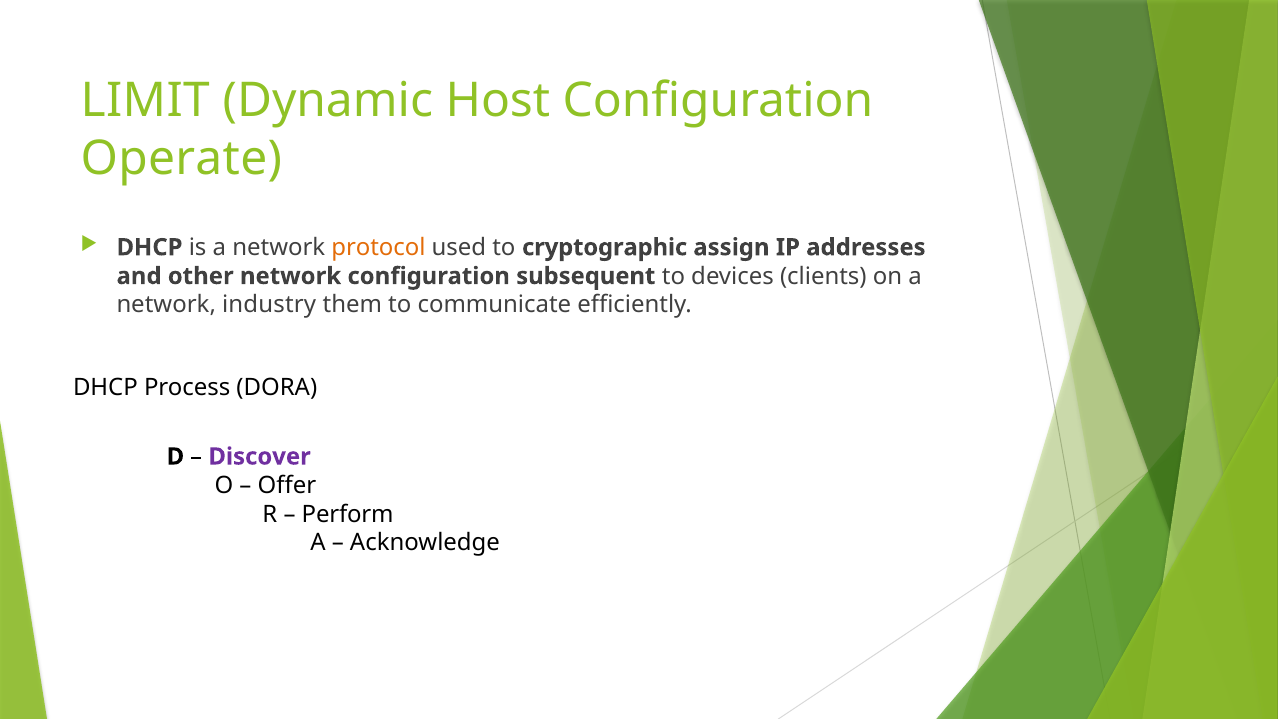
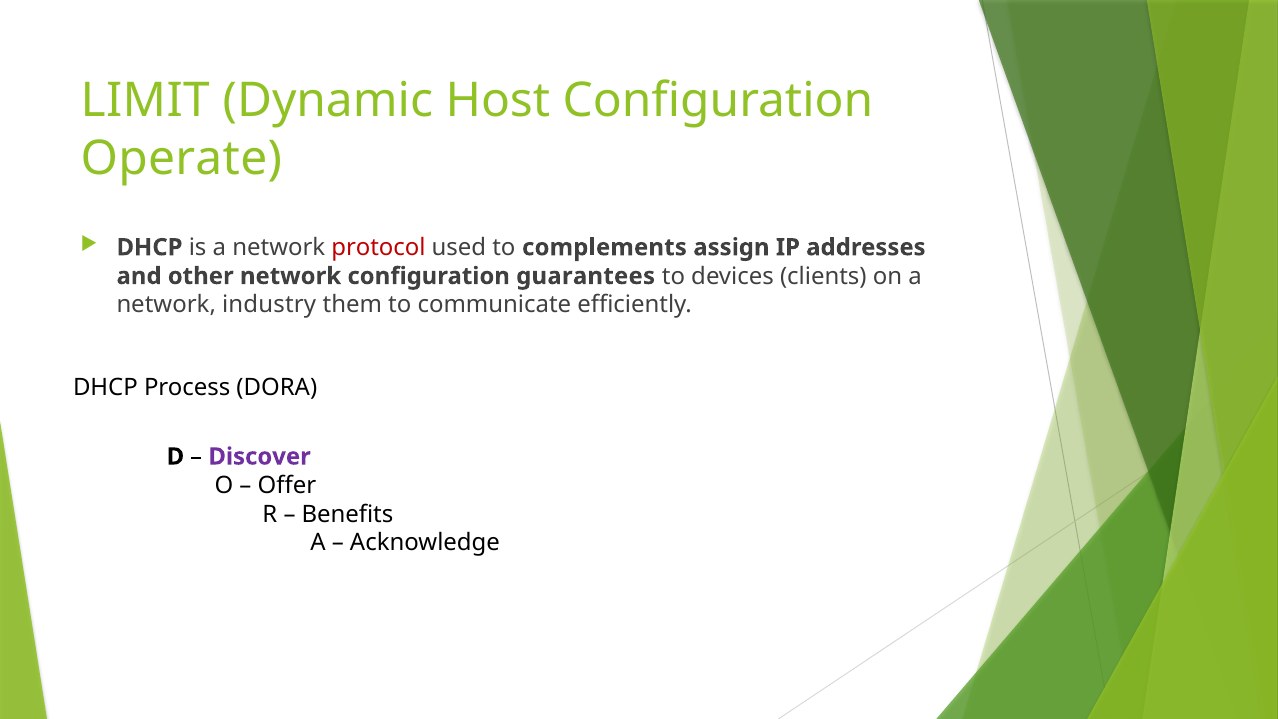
protocol colour: orange -> red (378, 247)
cryptographic: cryptographic -> complements (604, 247)
subsequent: subsequent -> guarantees (586, 276)
Perform: Perform -> Benefits (348, 514)
